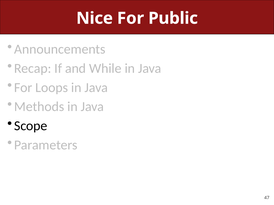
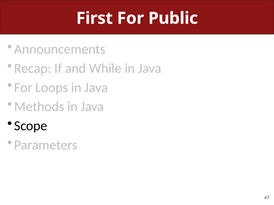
Nice: Nice -> First (95, 18)
